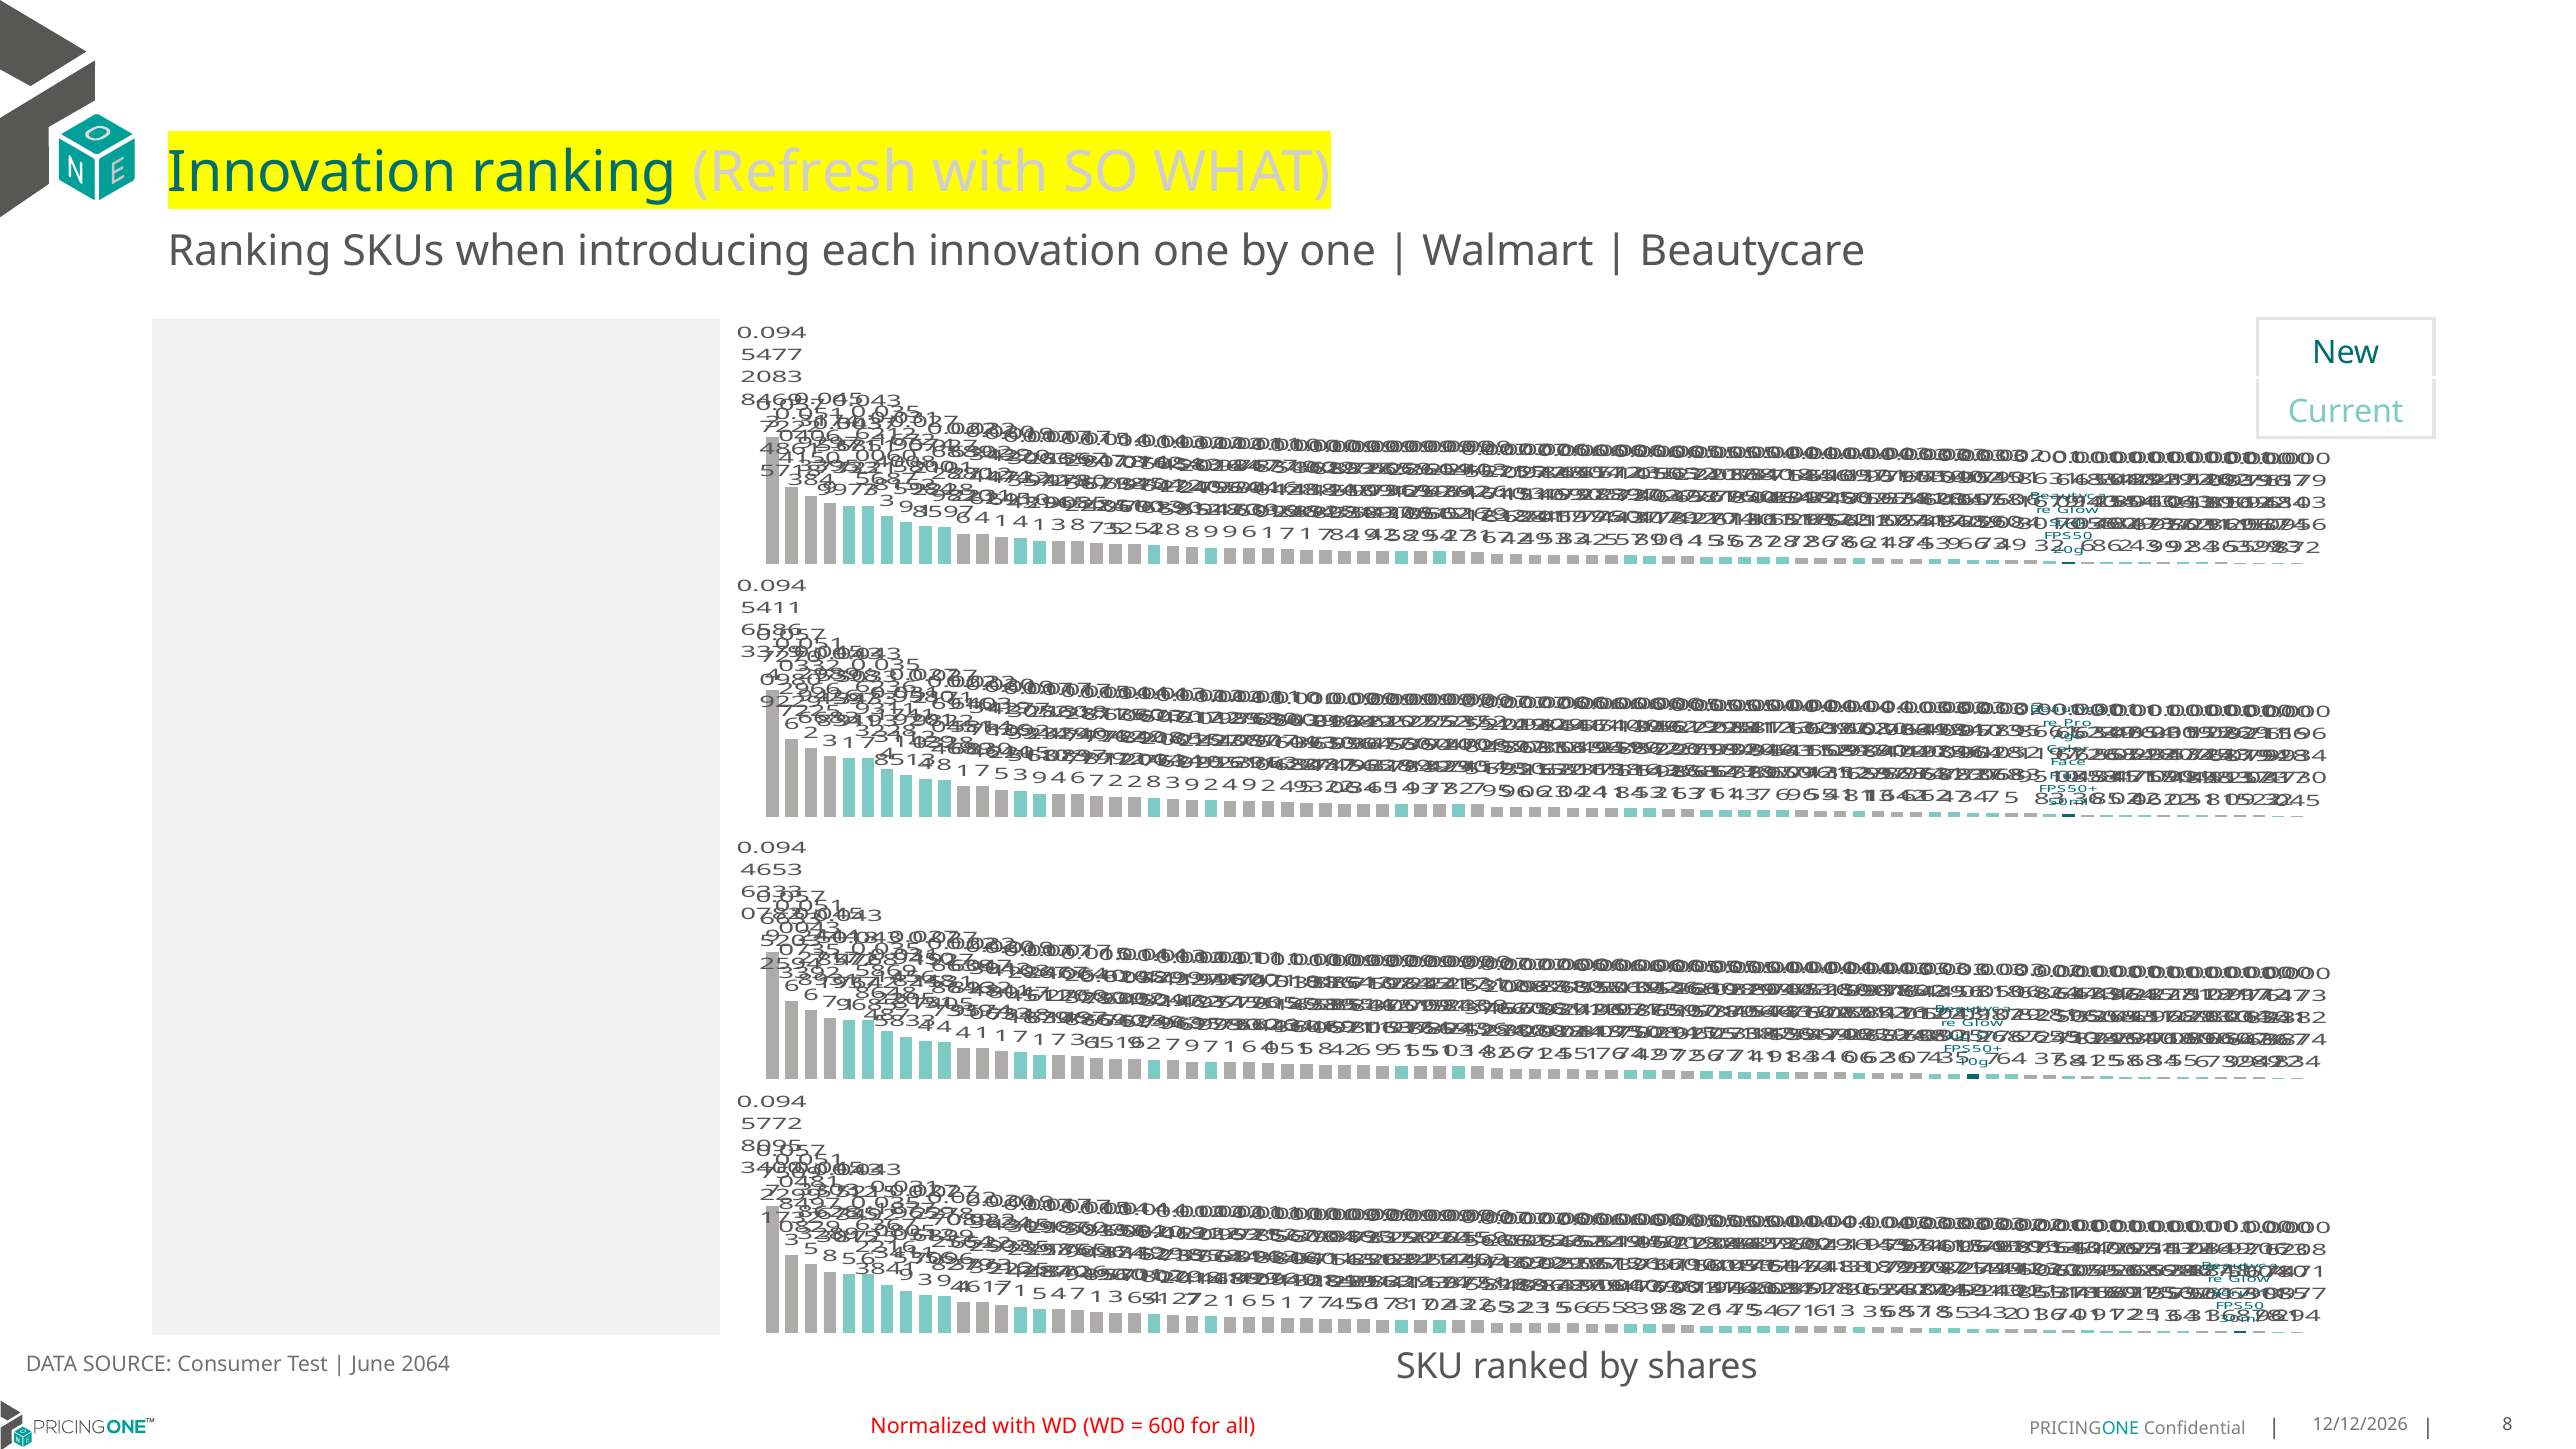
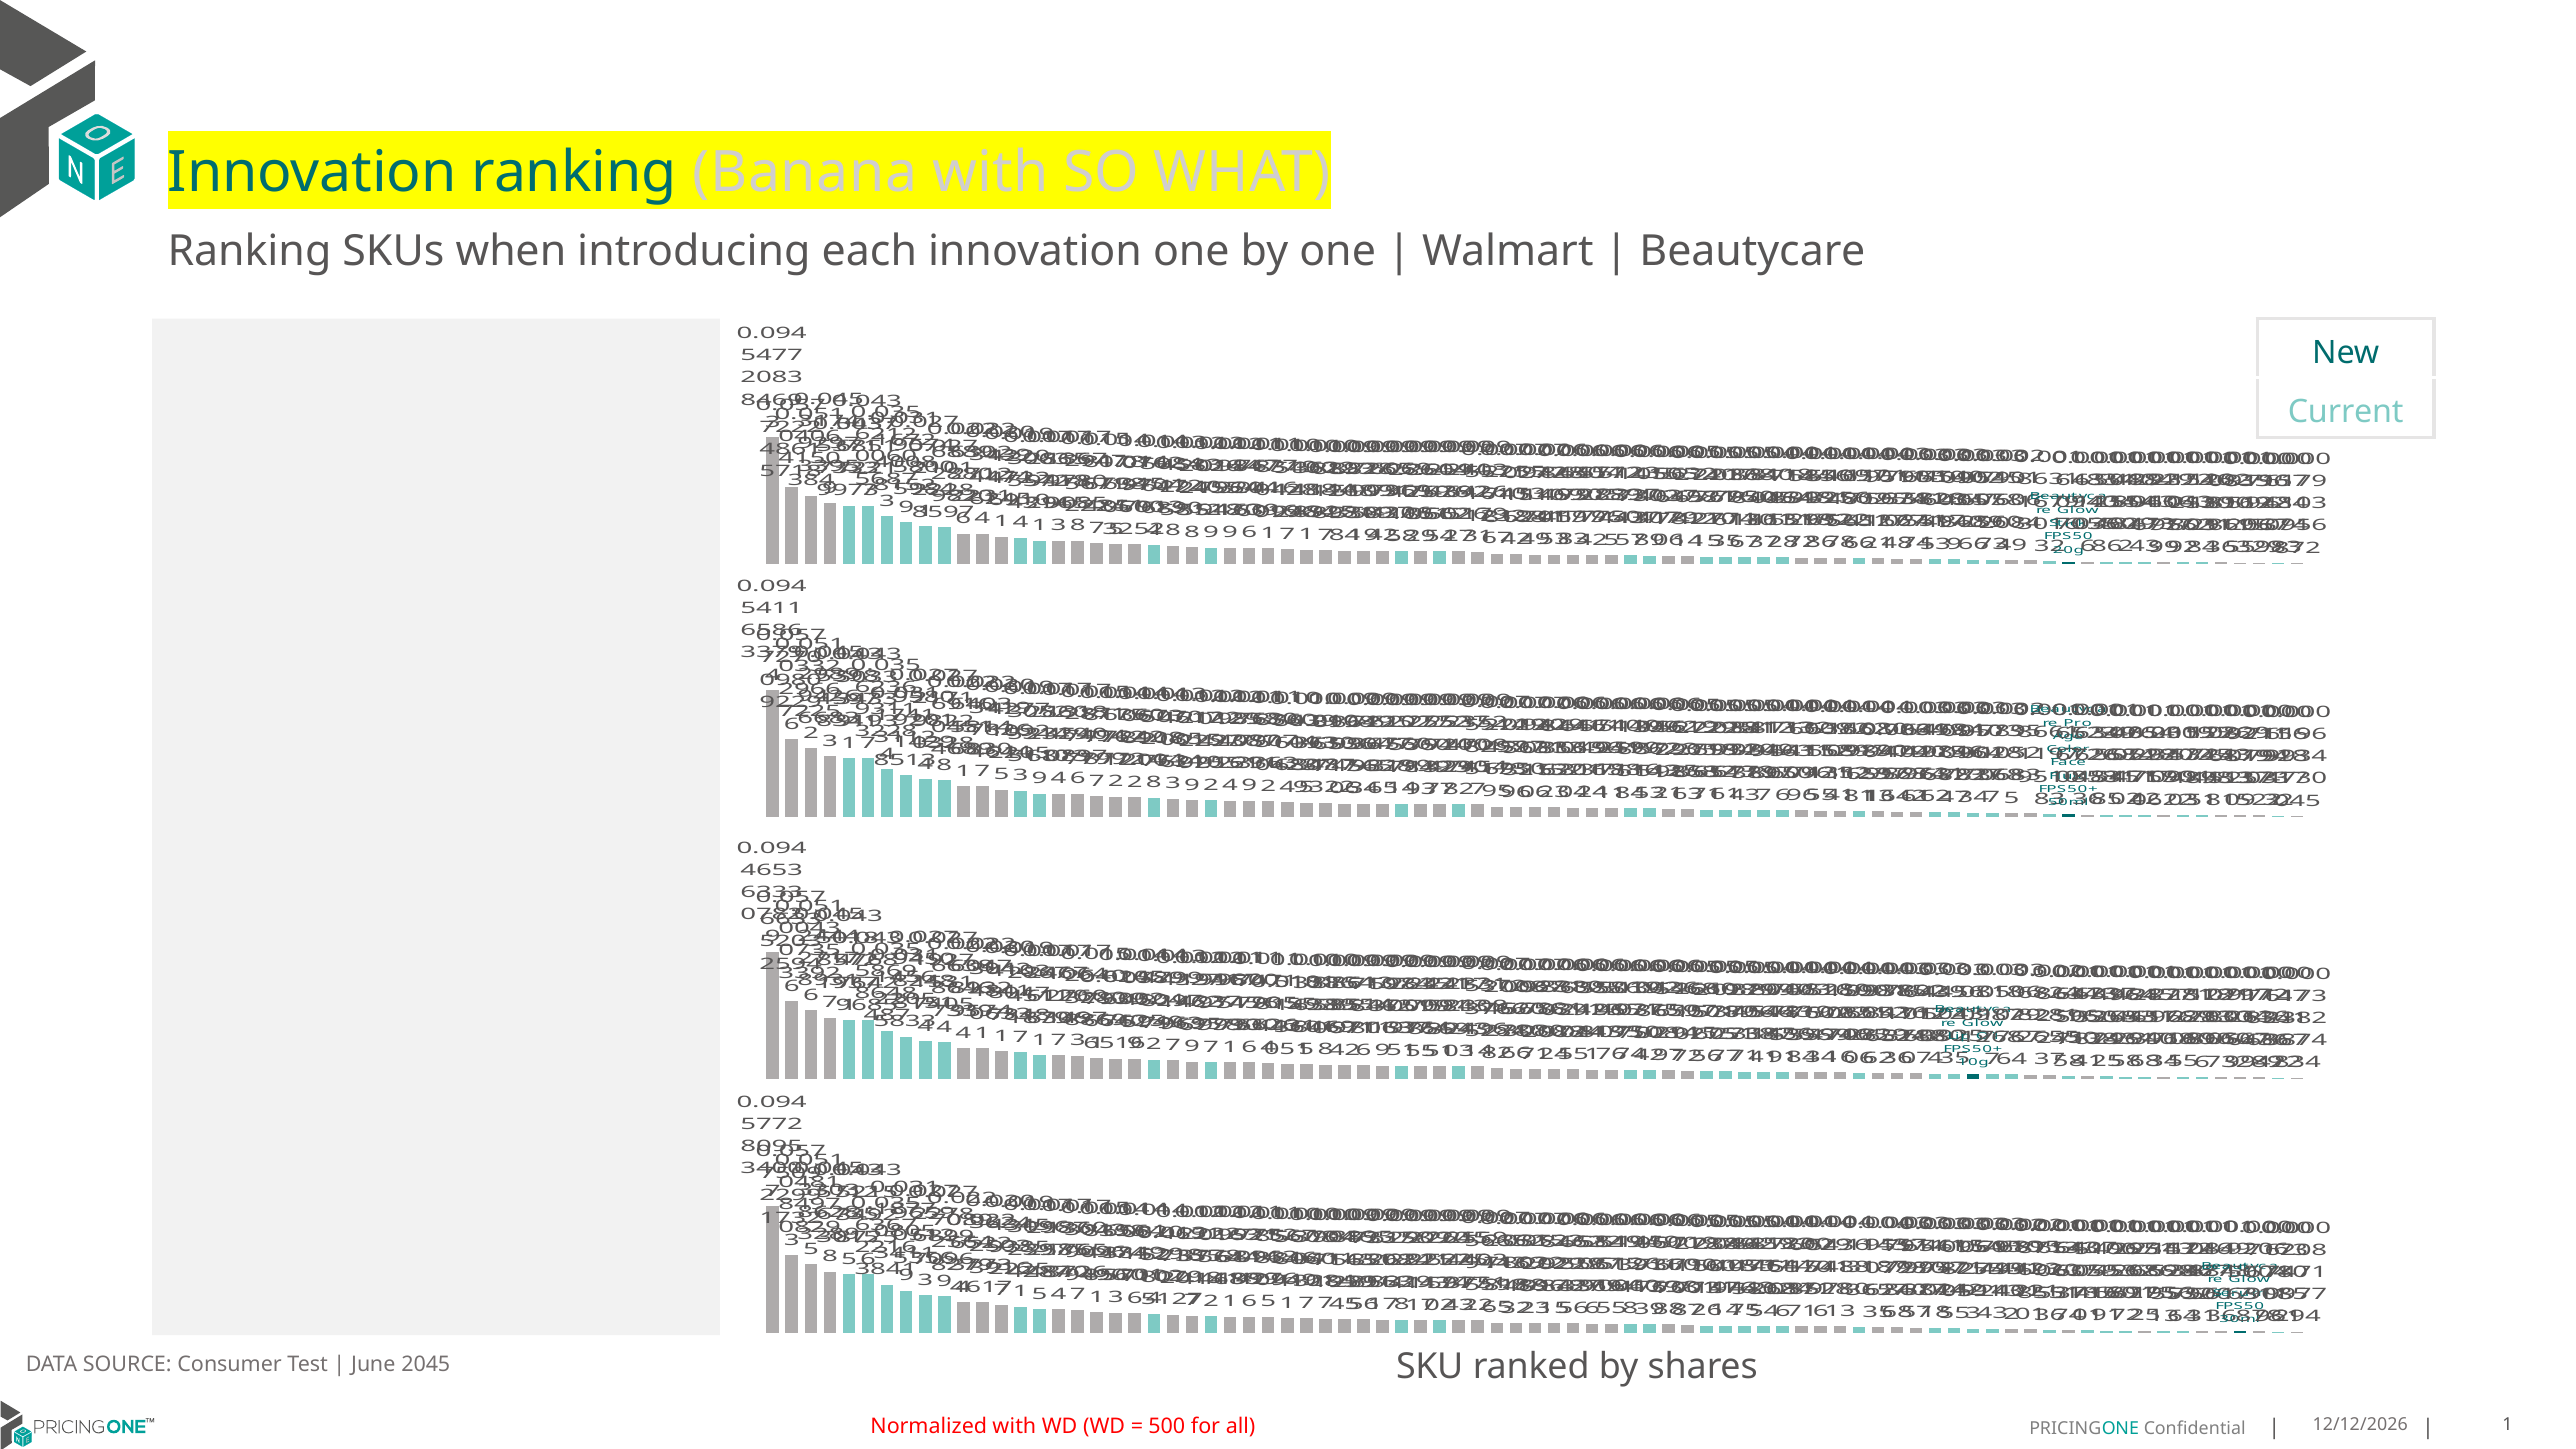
Refresh: Refresh -> Banana (805, 173)
2064: 2064 -> 2045 (426, 1365)
600: 600 -> 500 (1167, 1426)
all 8: 8 -> 1 (2507, 1425)
